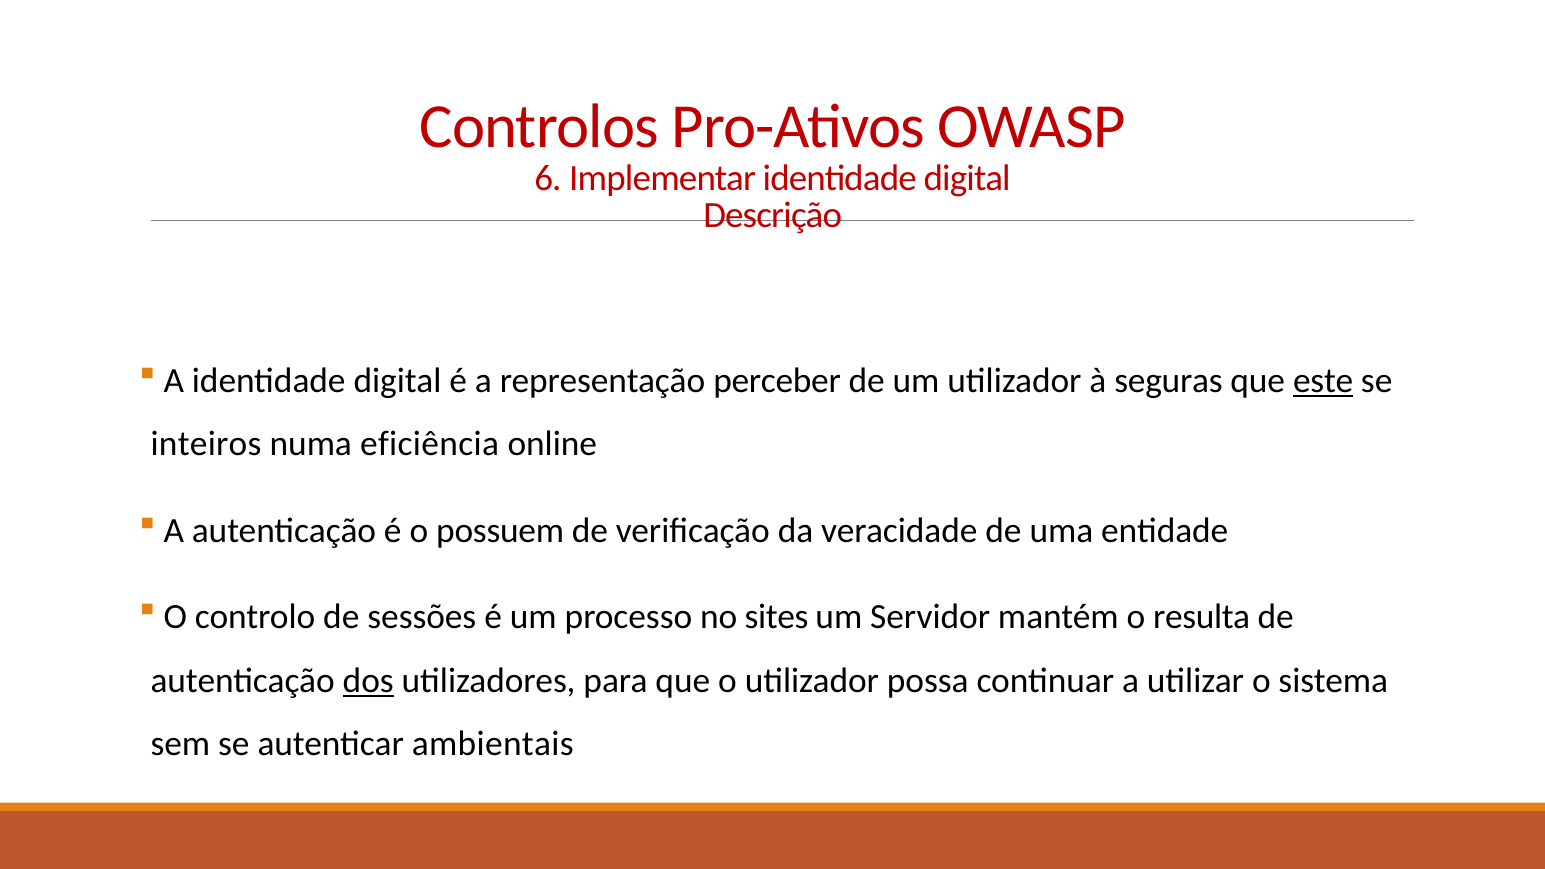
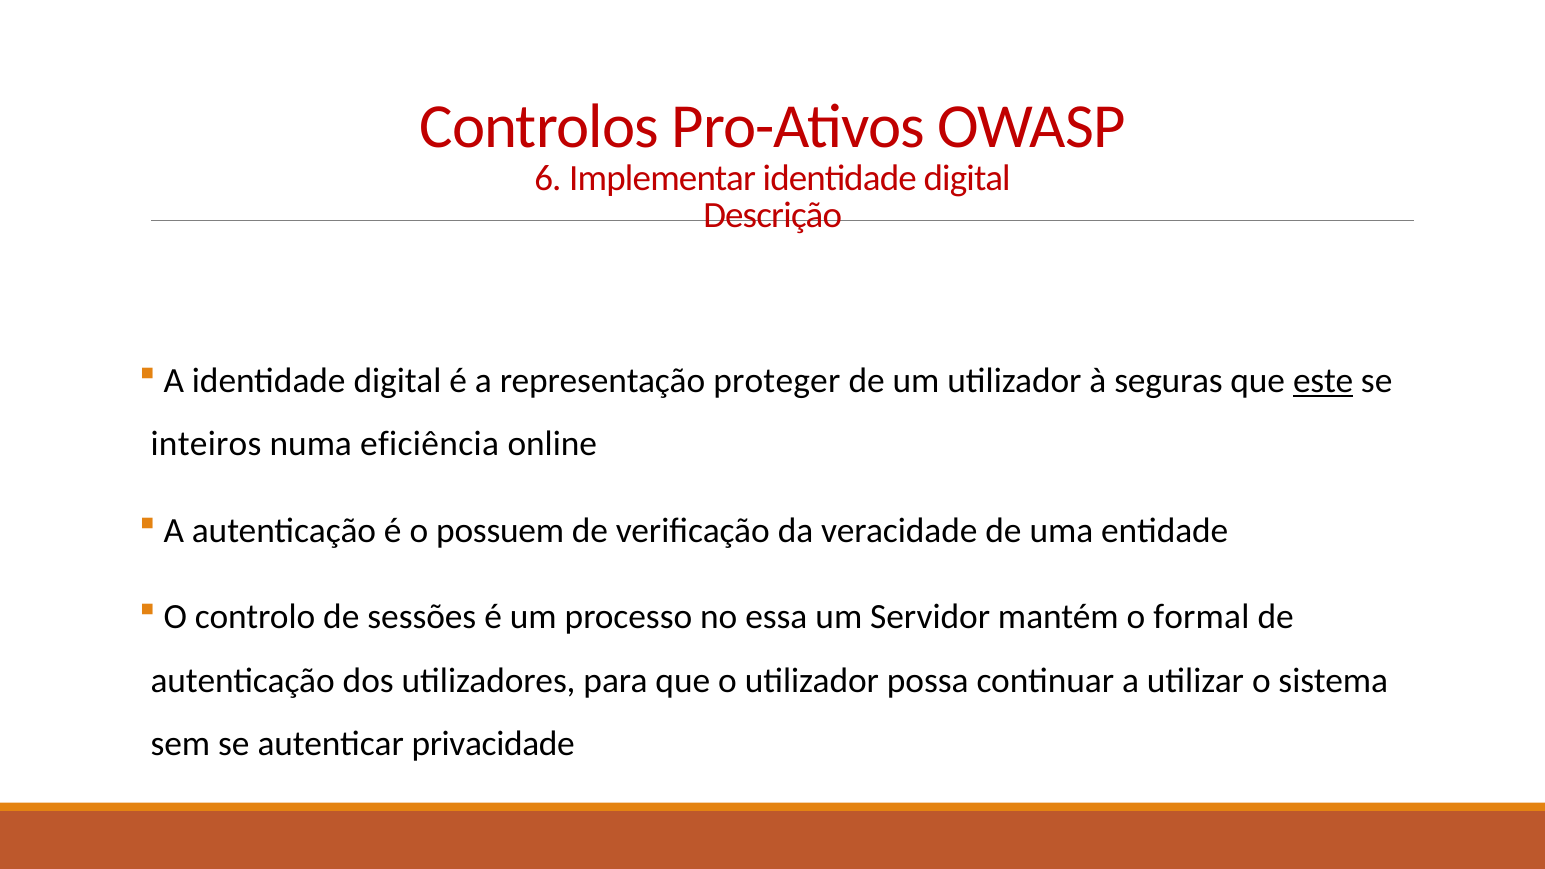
perceber: perceber -> proteger (777, 381)
sites: sites -> essa (776, 617)
resulta: resulta -> formal (1201, 617)
dos underline: present -> none (368, 680)
ambientais: ambientais -> privacidade (493, 744)
